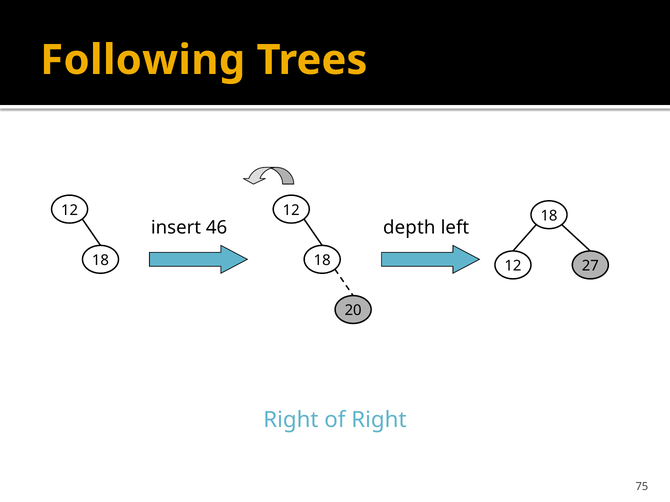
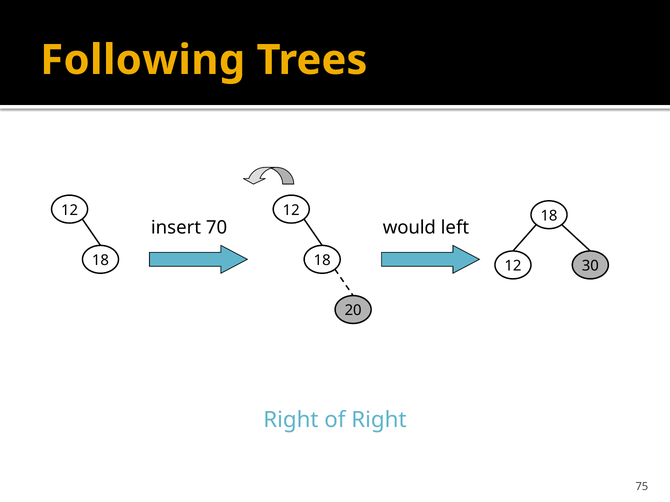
46: 46 -> 70 (217, 228)
depth: depth -> would (409, 228)
27: 27 -> 30 (590, 266)
